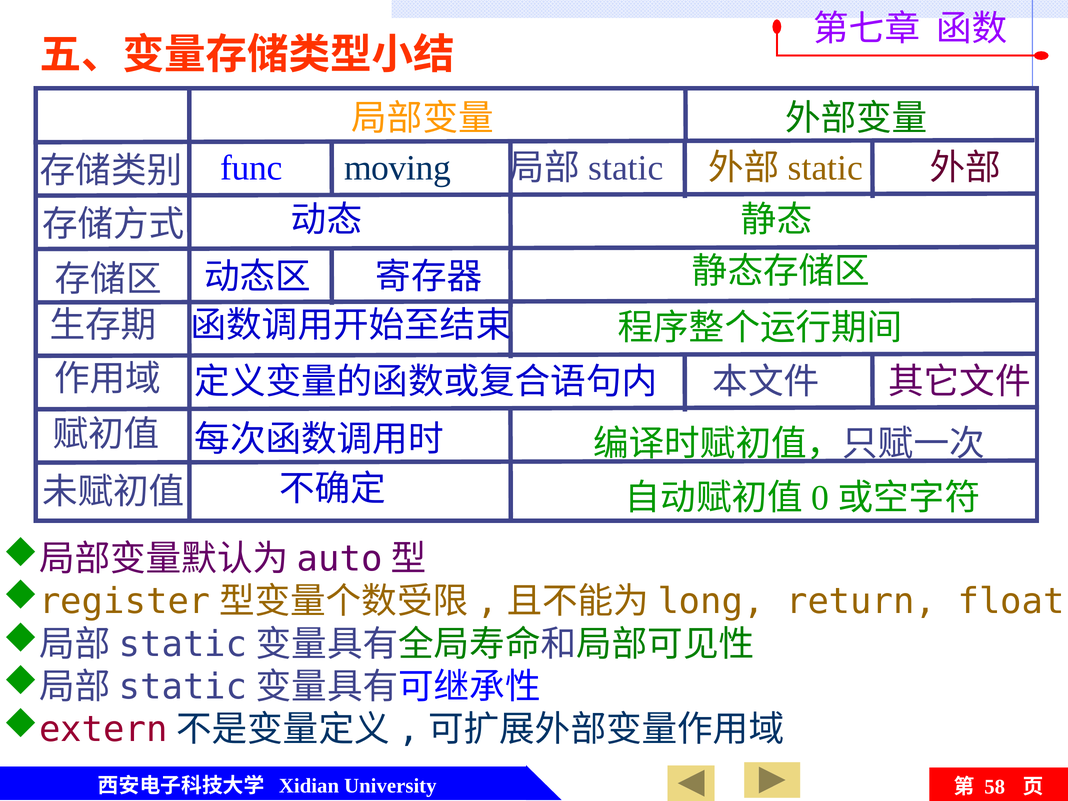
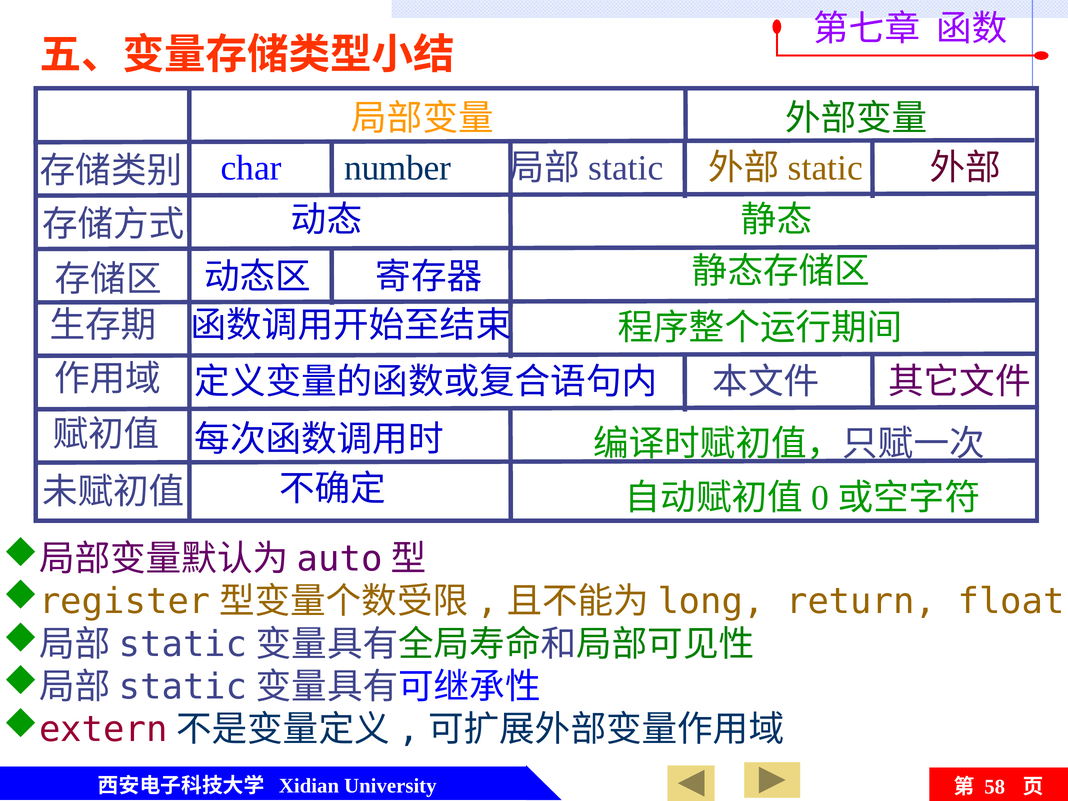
func: func -> char (251, 168)
moving: moving -> number (398, 168)
